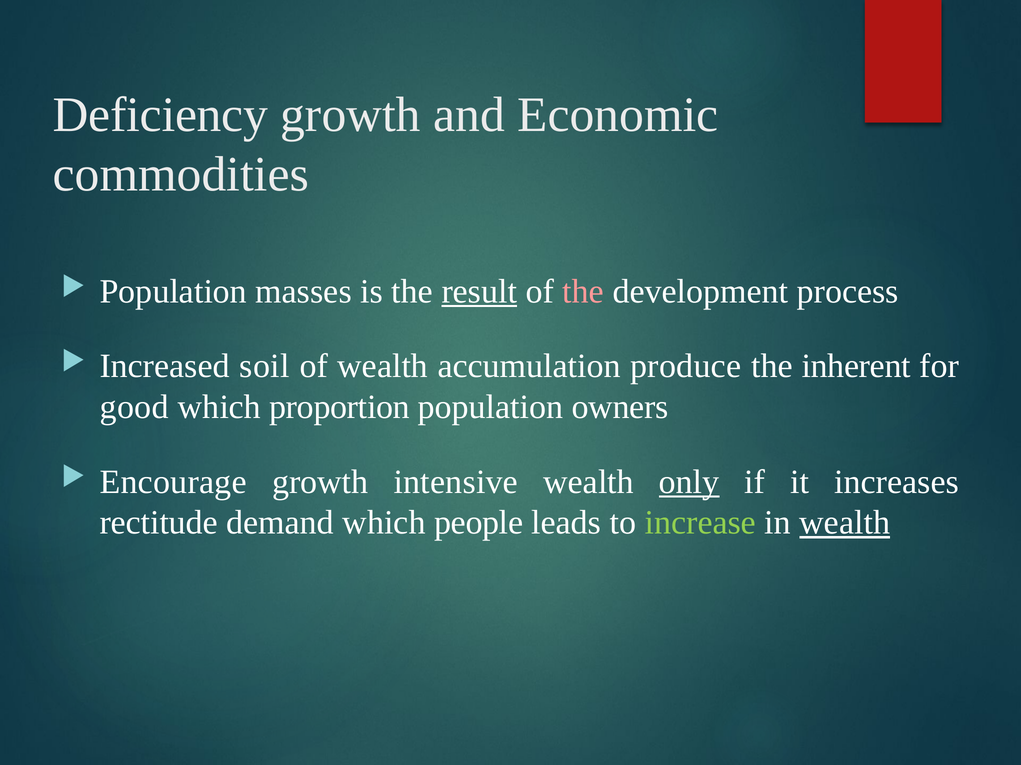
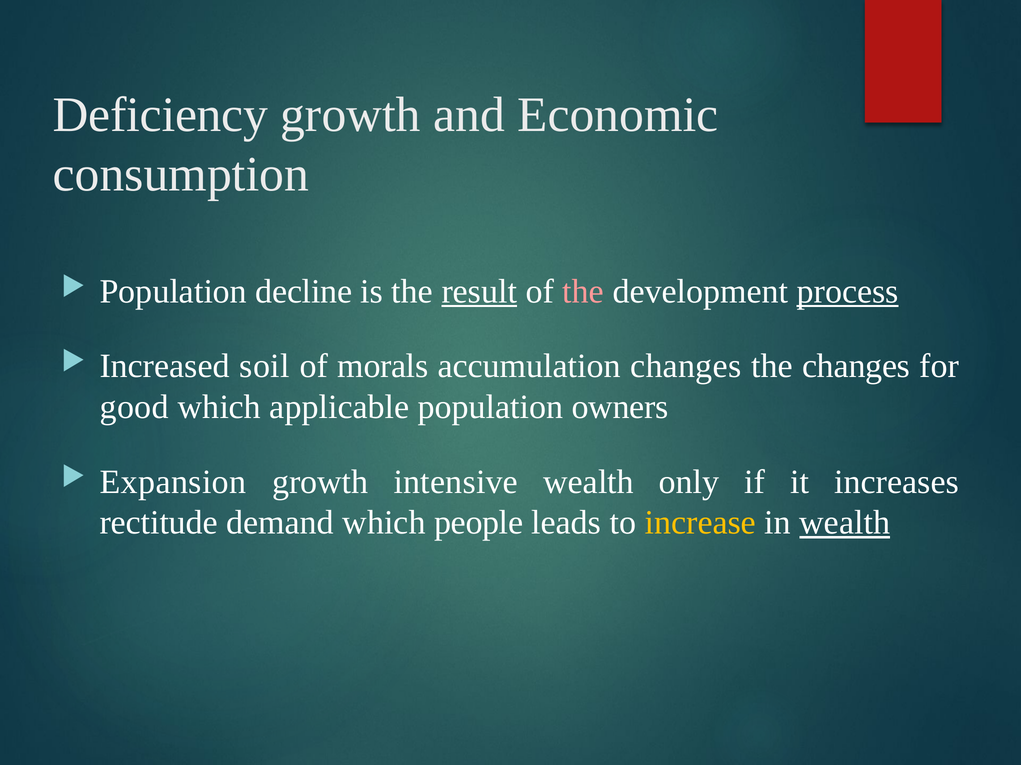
commodities: commodities -> consumption (181, 175)
masses: masses -> decline (304, 292)
process underline: none -> present (848, 292)
of wealth: wealth -> morals (383, 367)
accumulation produce: produce -> changes (686, 367)
the inherent: inherent -> changes (856, 367)
proportion: proportion -> applicable (339, 407)
Encourage: Encourage -> Expansion (173, 482)
only underline: present -> none (689, 482)
increase colour: light green -> yellow (700, 523)
